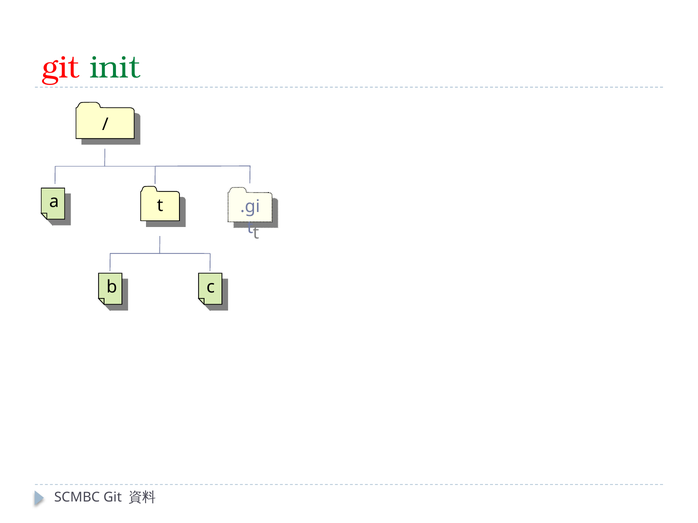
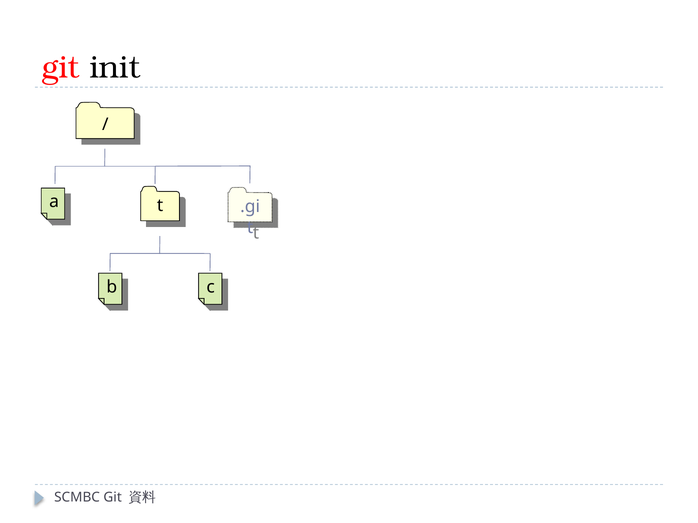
init colour: green -> black (115, 67)
